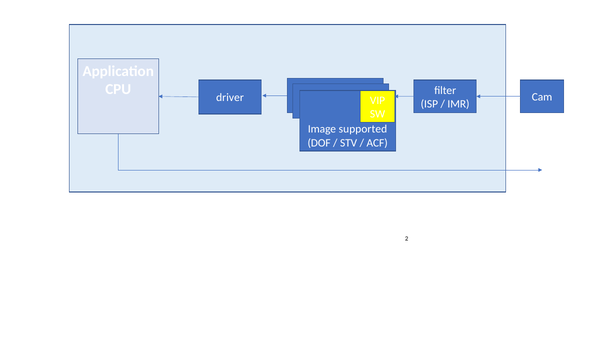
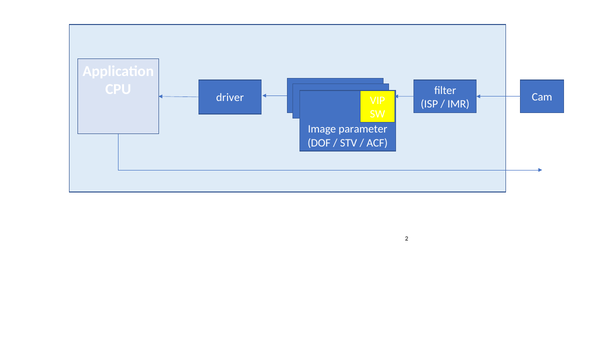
supported: supported -> parameter (363, 129)
